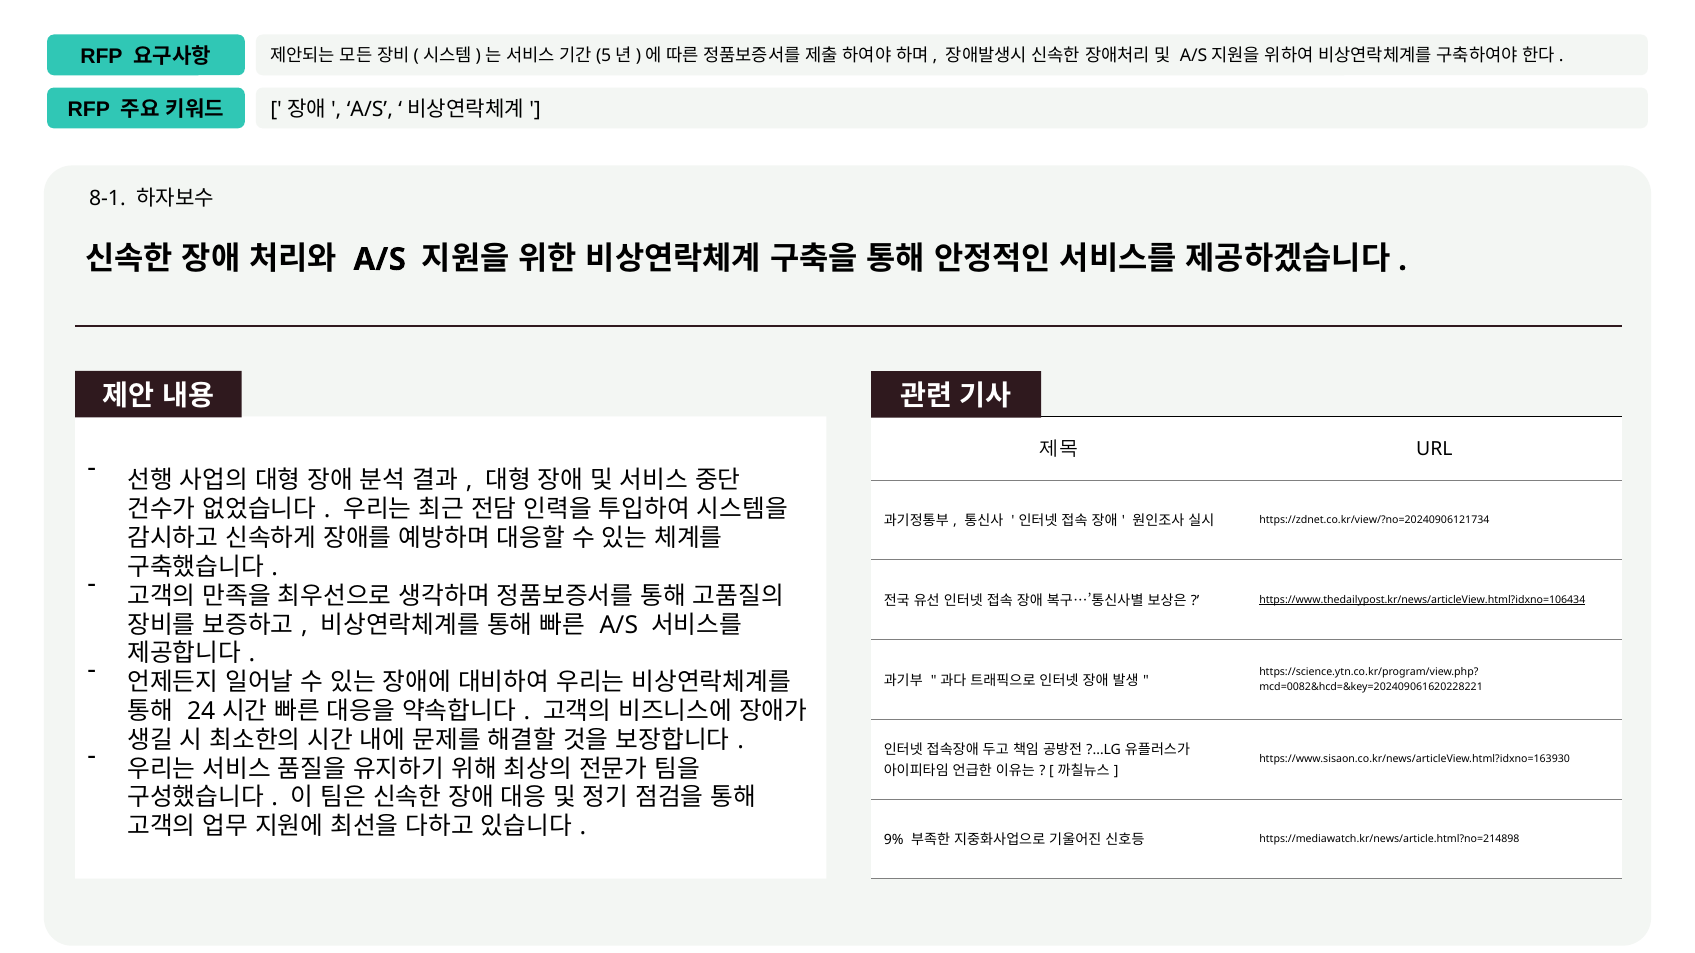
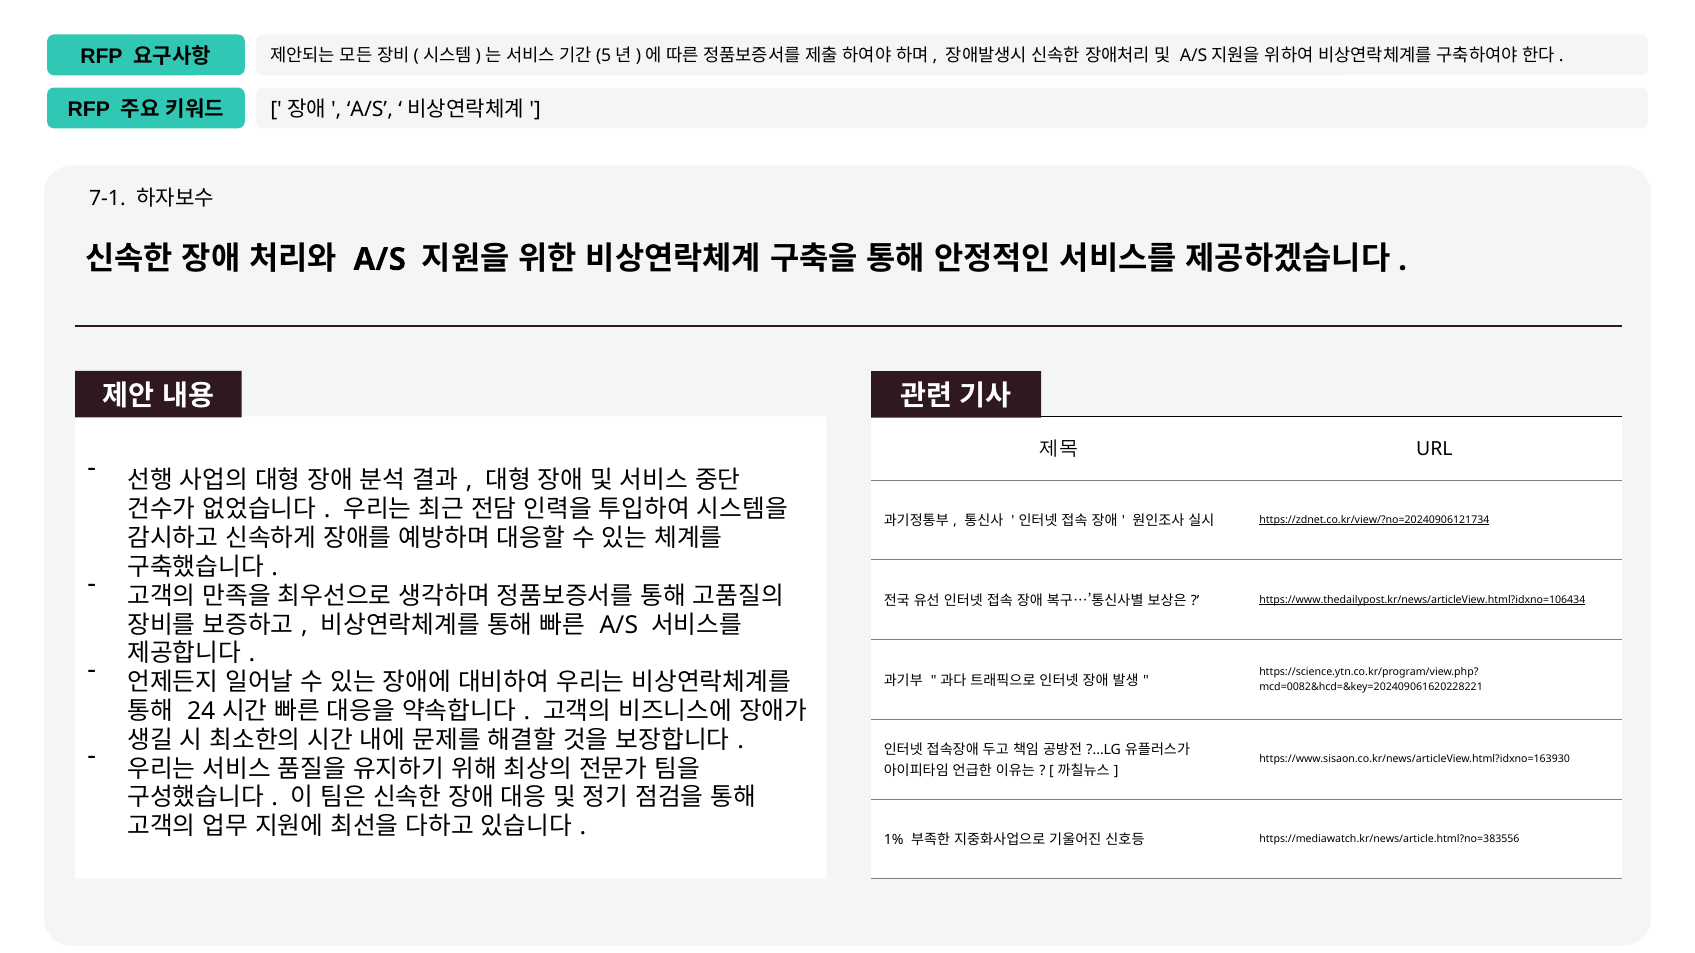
8-1: 8-1 -> 7-1 (107, 199)
https://zdnet.co.kr/view/?no=20240906121734 underline: none -> present (1374, 520)
9%: 9% -> 1% (894, 841)
https://mediawatch.kr/news/article.html?no=214898: https://mediawatch.kr/news/article.html?no=214898 -> https://mediawatch.kr/news/article.html?no=383556 (1389, 840)
